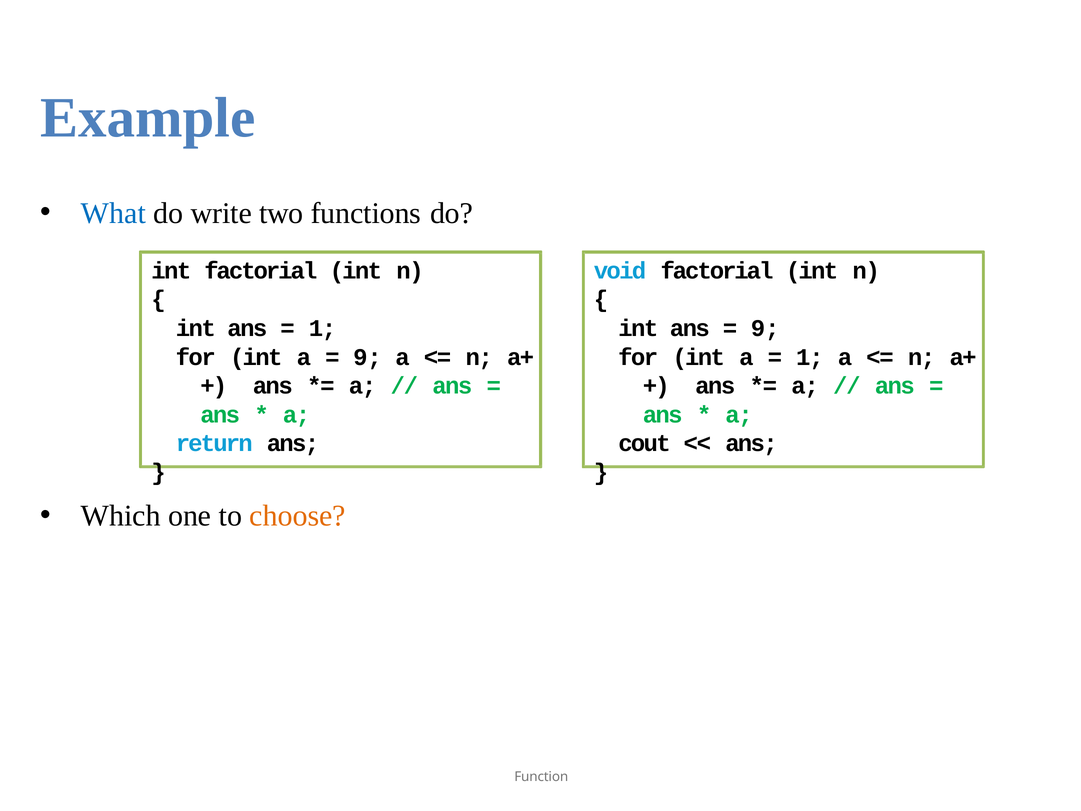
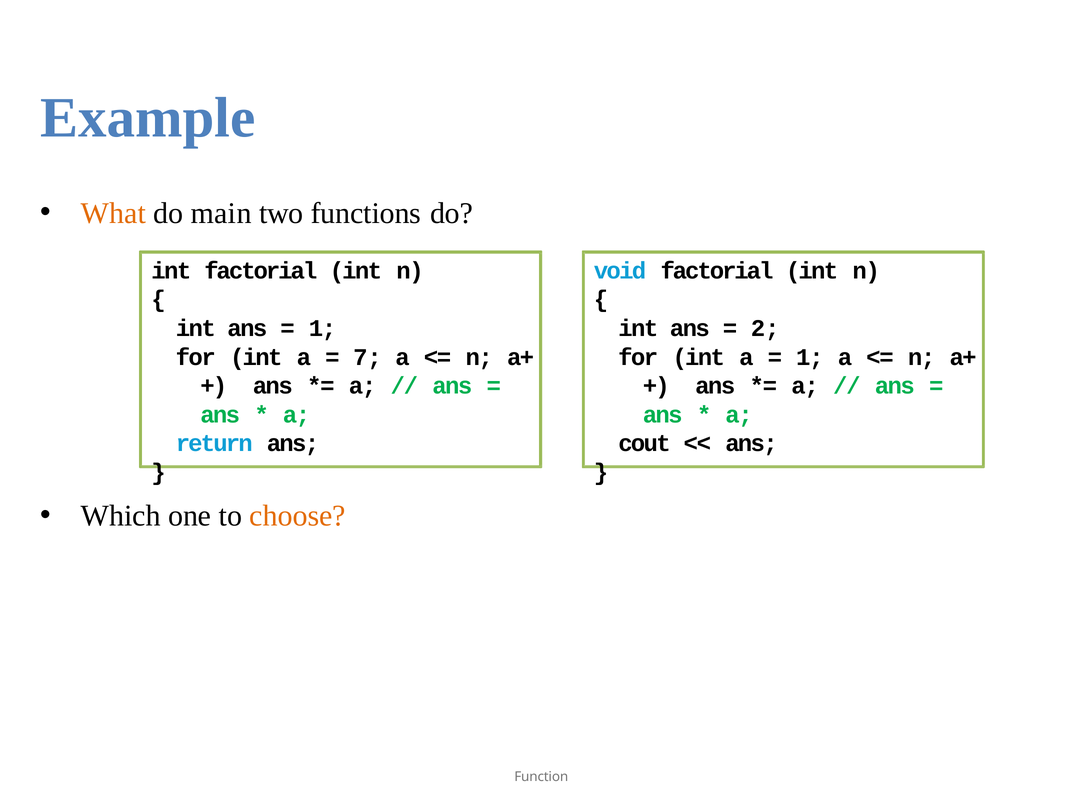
What colour: blue -> orange (113, 213)
write: write -> main (221, 213)
9: 9 -> 2 (765, 328)
9: 9 -> 7 (367, 357)
